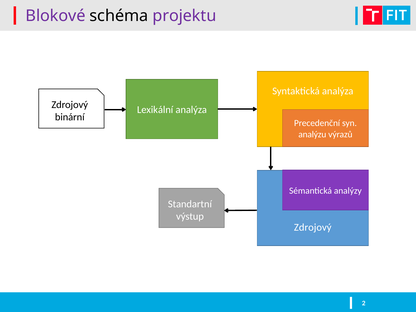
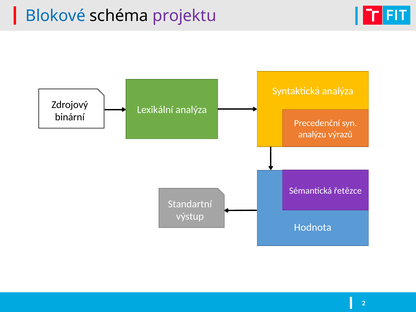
Blokové colour: purple -> blue (56, 16)
analýzy: analýzy -> řetězce (348, 191)
Zdrojový: Zdrojový -> Hodnota (313, 227)
